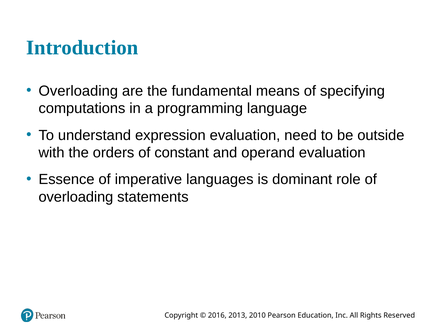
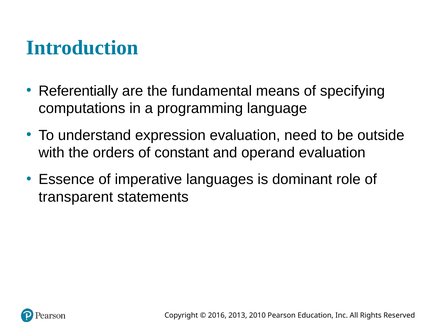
Overloading: Overloading -> Referentially (78, 91)
overloading: overloading -> transparent (76, 197)
